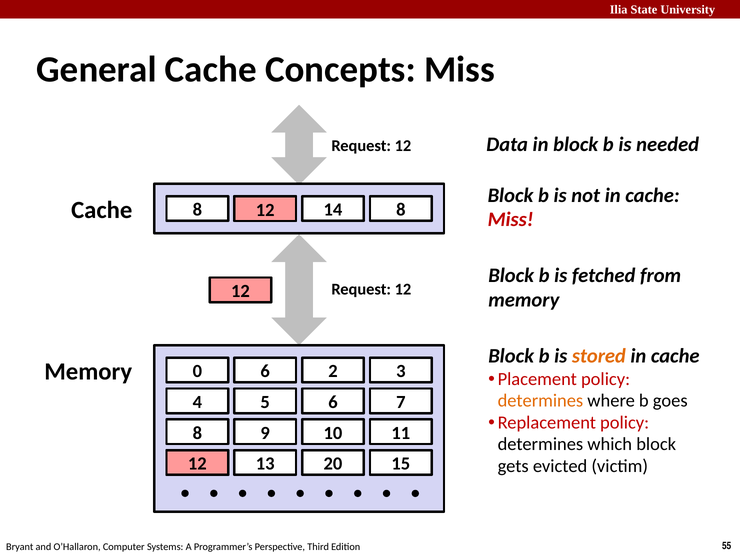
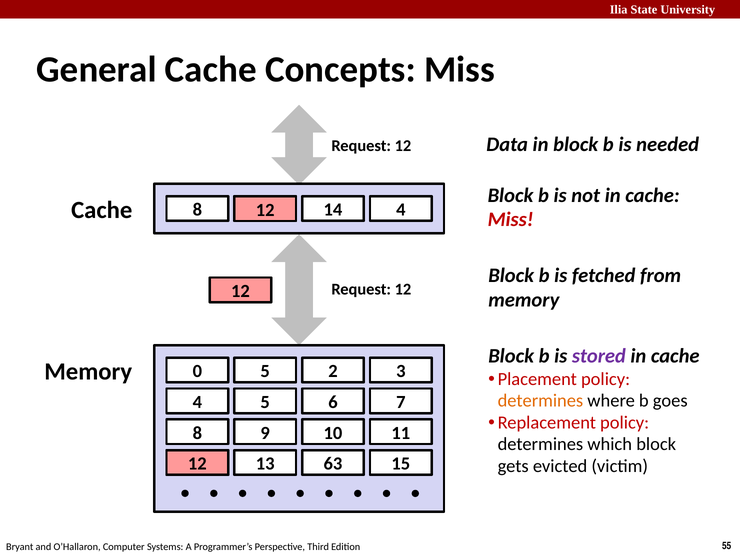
14 8: 8 -> 4 (401, 210)
stored colour: orange -> purple (599, 356)
0 6: 6 -> 5 (265, 371)
20: 20 -> 63 (333, 464)
